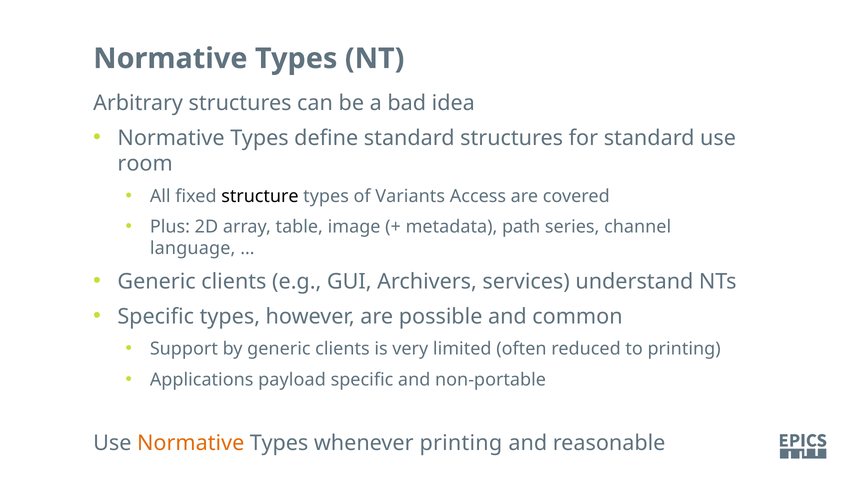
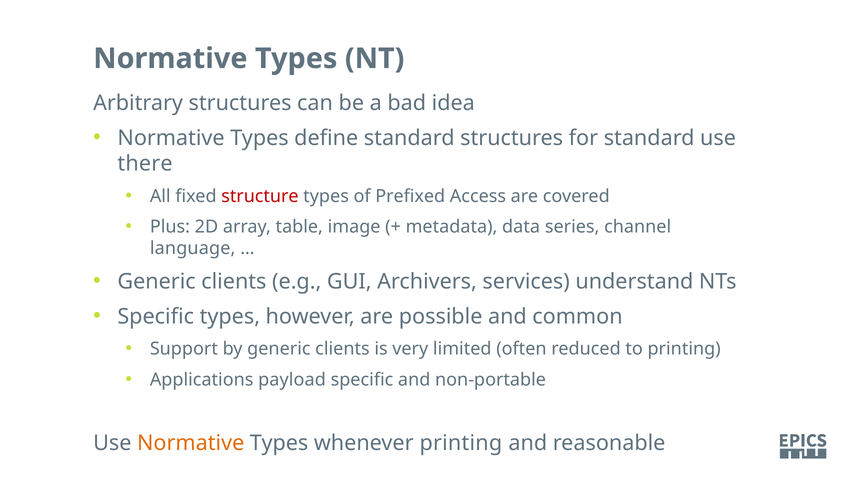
room: room -> there (145, 164)
structure colour: black -> red (260, 196)
Variants: Variants -> Prefixed (410, 196)
path: path -> data (521, 227)
